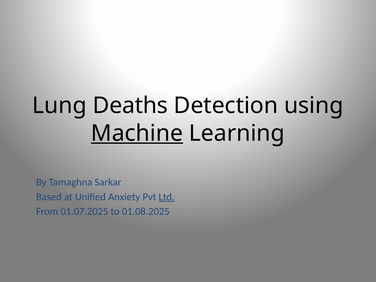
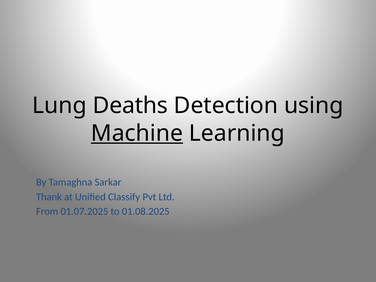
Based: Based -> Thank (49, 197)
Anxiety: Anxiety -> Classify (124, 197)
Ltd underline: present -> none (167, 197)
